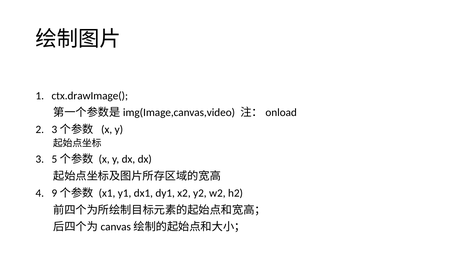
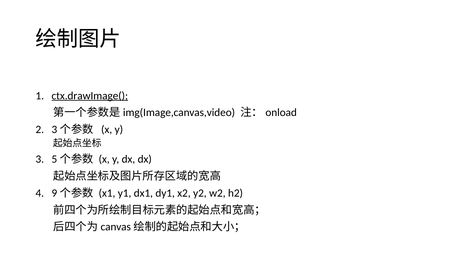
ctx.drawImage( underline: none -> present (90, 96)
